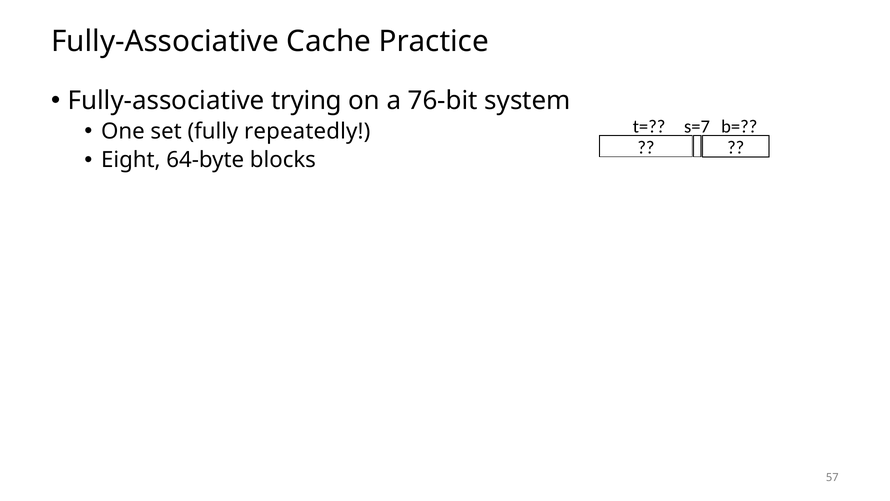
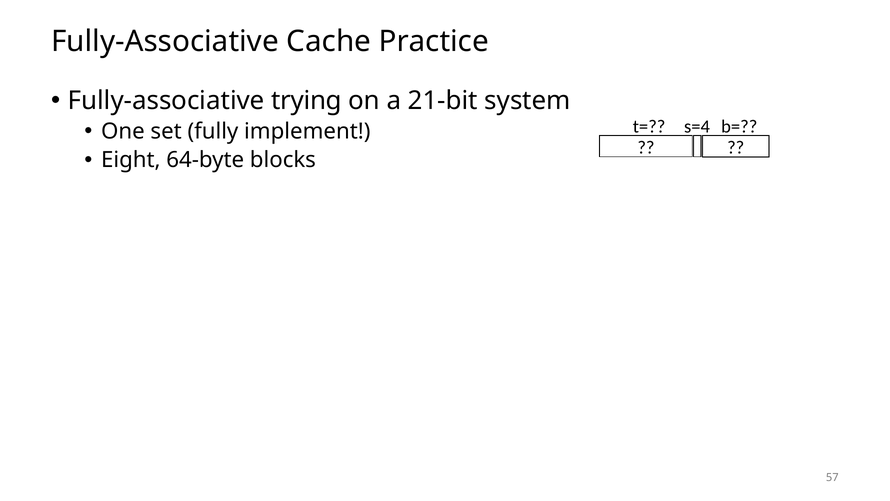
76-bit: 76-bit -> 21-bit (443, 101)
s=7: s=7 -> s=4 (697, 127)
repeatedly: repeatedly -> implement (307, 131)
